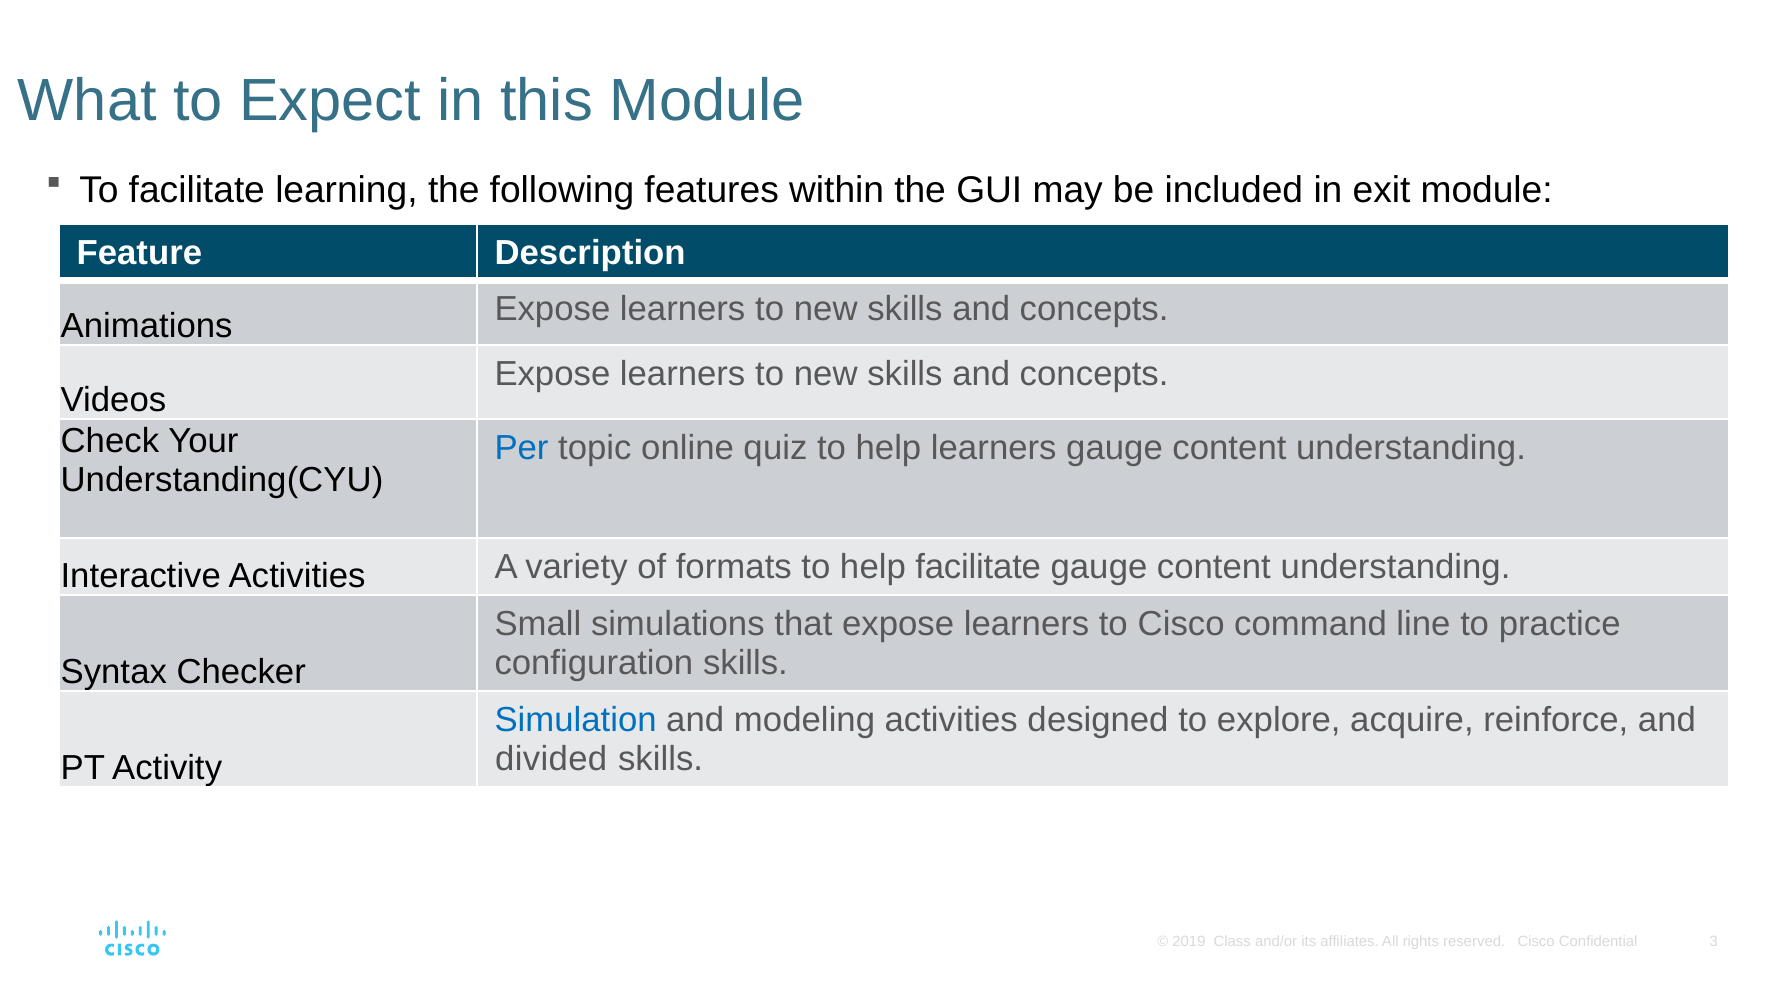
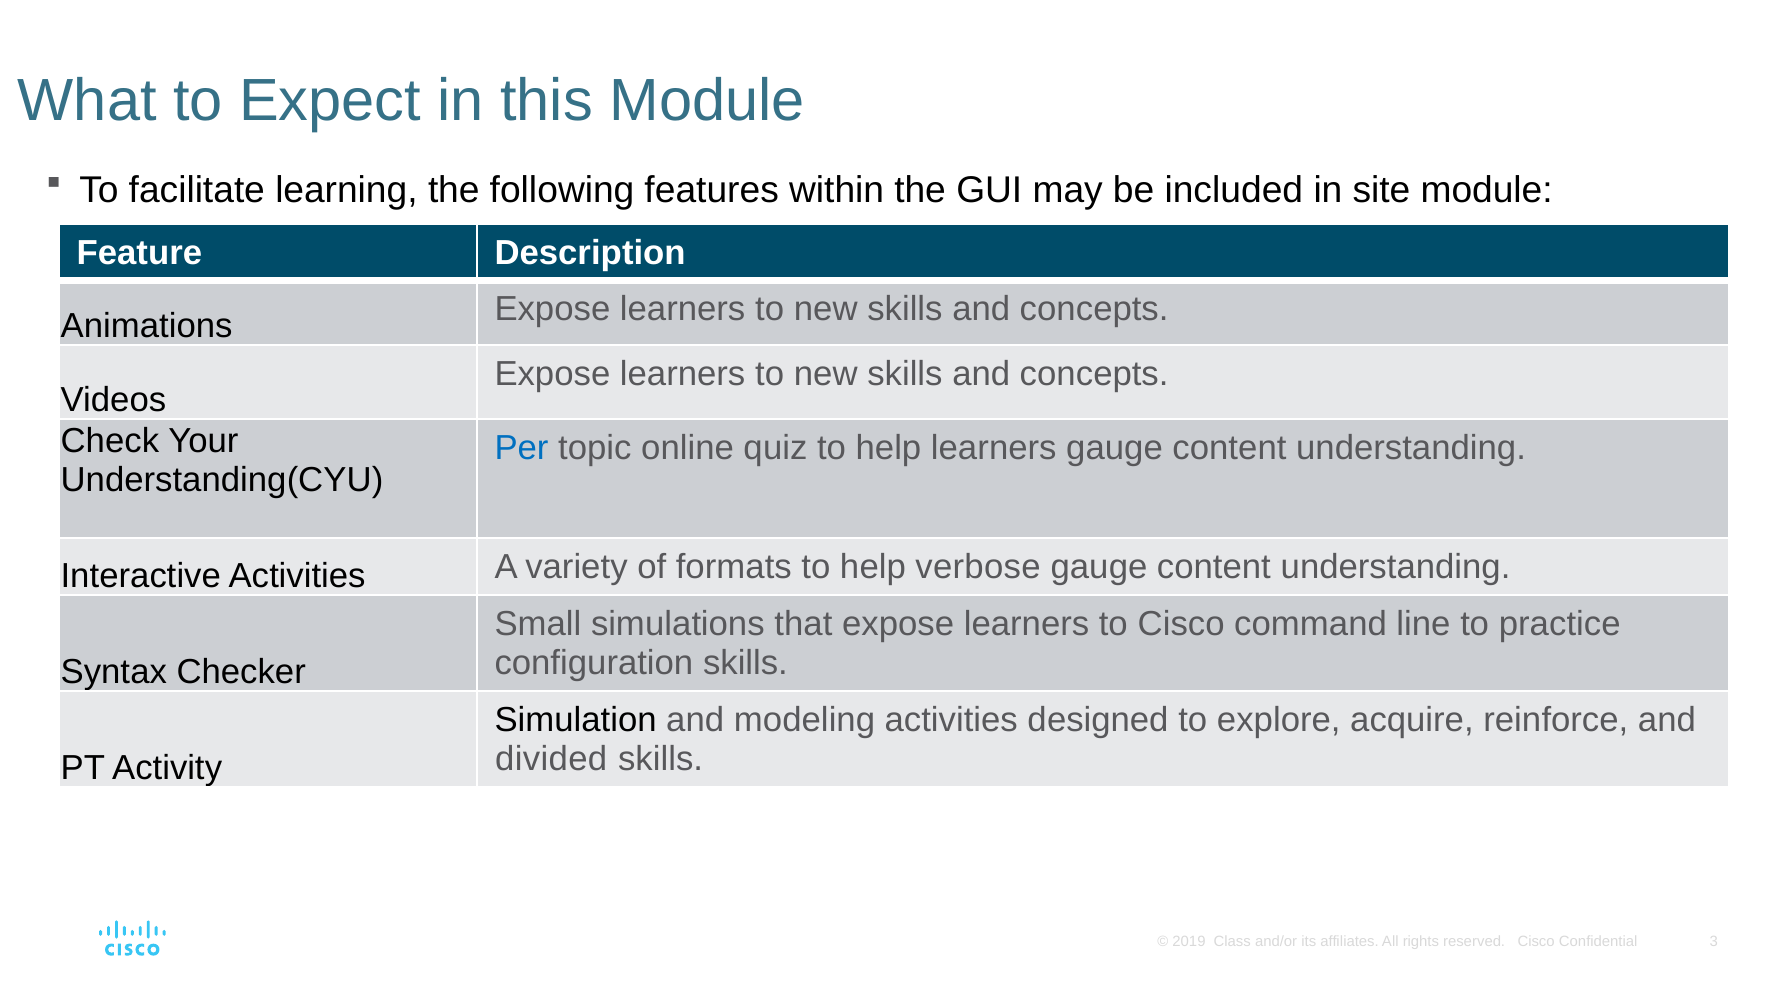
exit: exit -> site (1382, 190)
help facilitate: facilitate -> verbose (978, 567)
Simulation colour: blue -> black (576, 720)
